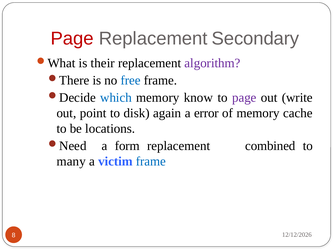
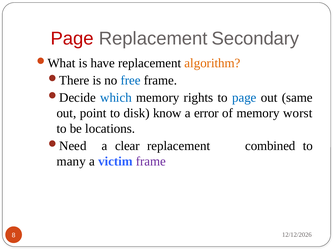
their: their -> have (103, 63)
algorithm colour: purple -> orange (212, 63)
know: know -> rights (198, 97)
page colour: purple -> blue (244, 97)
write: write -> same (297, 97)
again: again -> know (167, 113)
cache: cache -> worst (298, 113)
form: form -> clear (127, 146)
frame colour: blue -> purple (151, 161)
